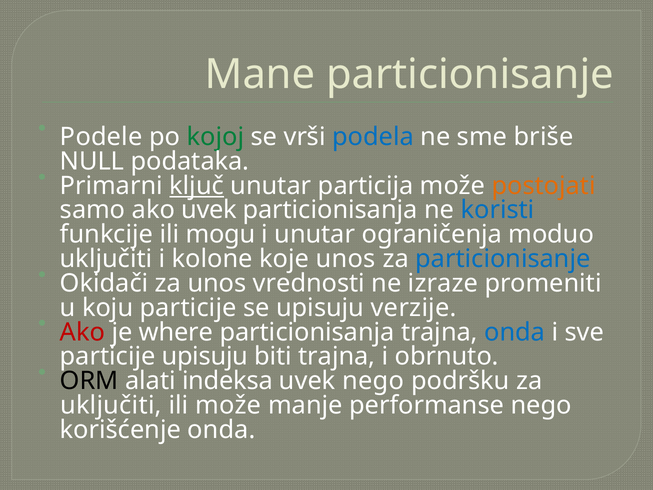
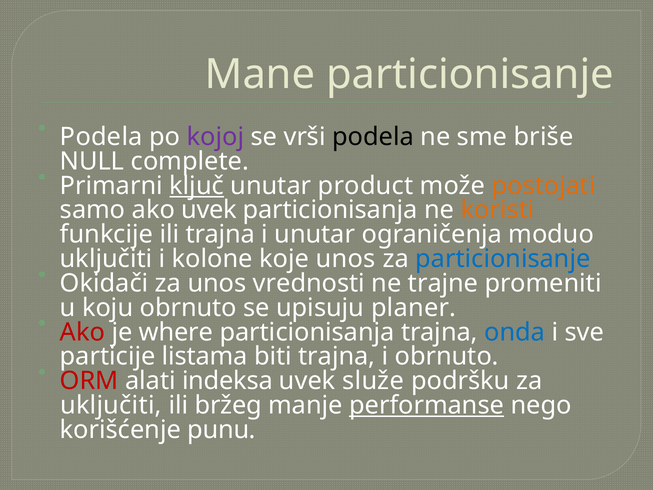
Podele: Podele -> Podela (101, 137)
kojoj colour: green -> purple (215, 137)
podela colour: blue -> black (373, 137)
podataka: podataka -> complete (190, 161)
particija: particija -> product (366, 186)
koristi colour: blue -> orange (498, 210)
ili mogu: mogu -> trajna (220, 234)
izraze: izraze -> trajne (443, 283)
koju particije: particije -> obrnuto (188, 308)
verzije: verzije -> planer (414, 308)
particije upisuju: upisuju -> listama (205, 356)
ORM colour: black -> red (89, 381)
uvek nego: nego -> služe (373, 381)
ili može: može -> bržeg (228, 405)
performanse underline: none -> present (427, 405)
korišćenje onda: onda -> punu (222, 430)
